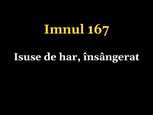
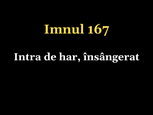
Isuse: Isuse -> Intra (27, 57)
